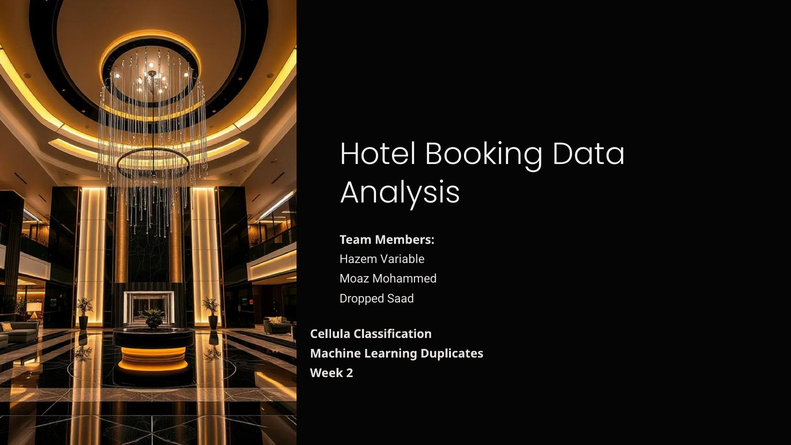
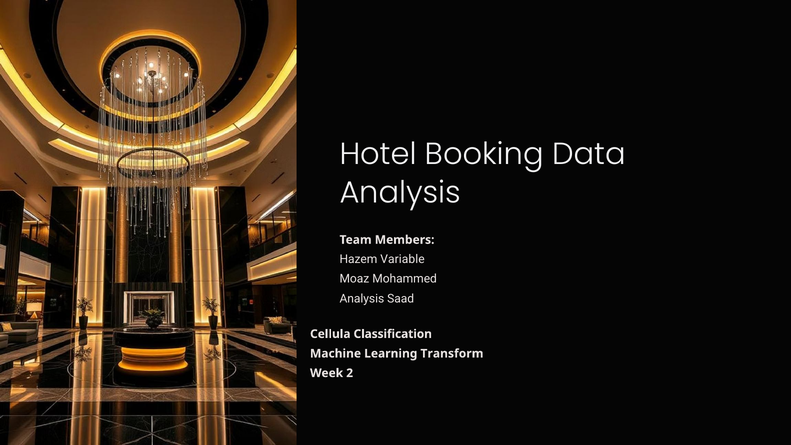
Dropped: Dropped -> Analysis (362, 298)
Duplicates: Duplicates -> Transform (452, 353)
